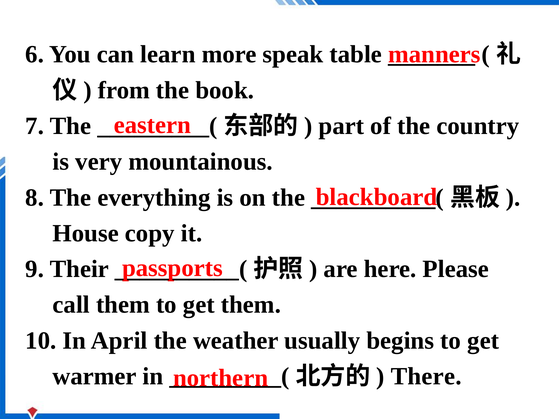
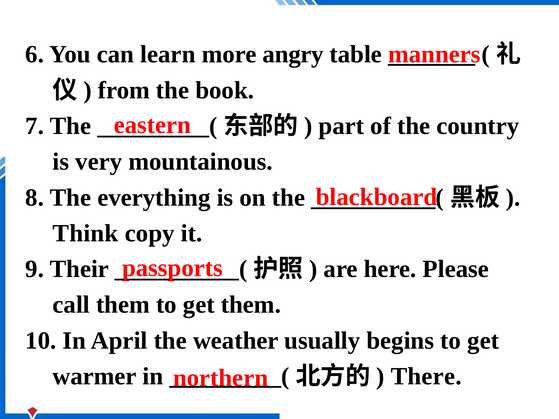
speak: speak -> angry (293, 54)
House: House -> Think (86, 233)
